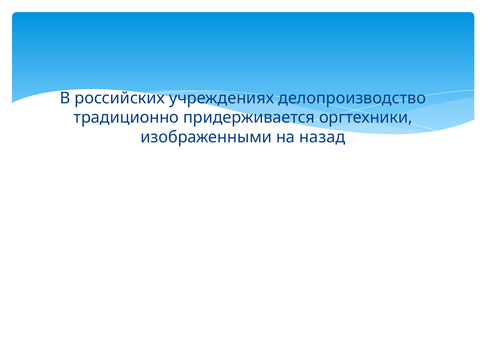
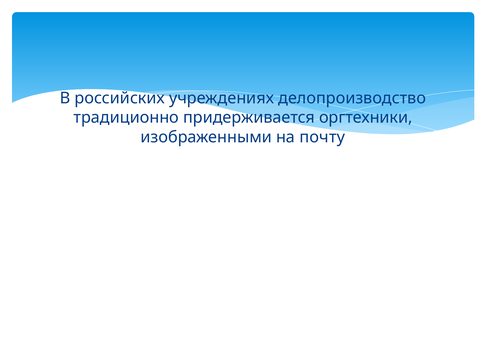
назад: назад -> почту (322, 137)
